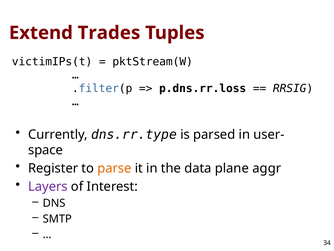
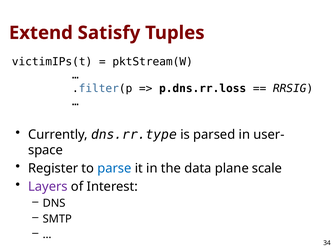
Trades: Trades -> Satisfy (109, 33)
parse colour: orange -> blue (114, 168)
aggr: aggr -> scale (267, 168)
